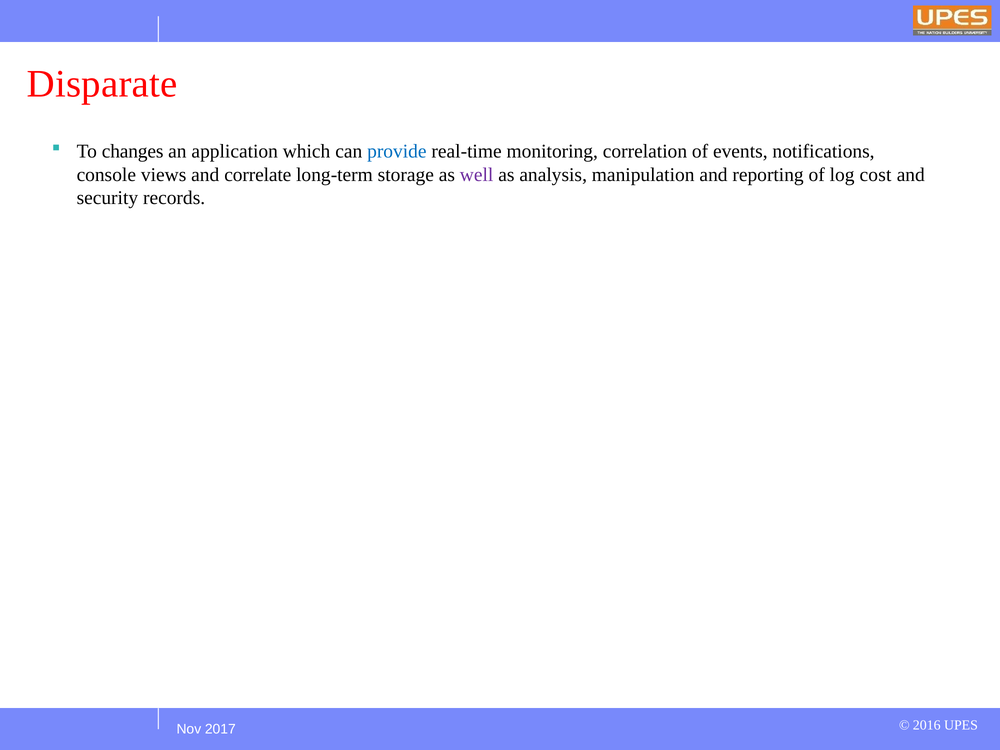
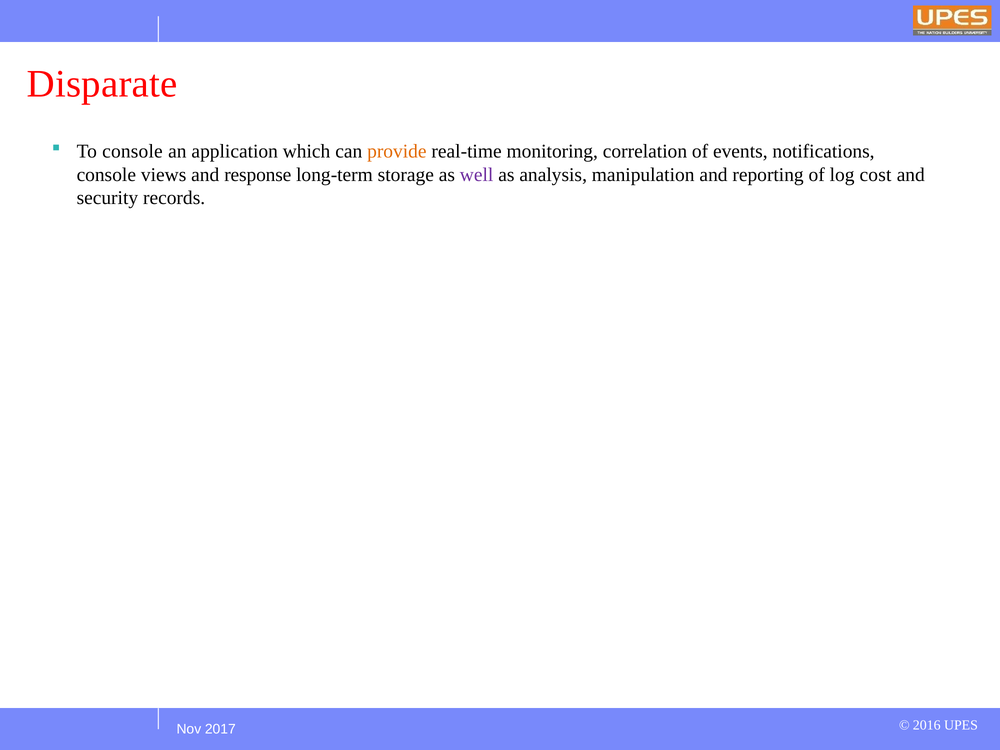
To changes: changes -> console (132, 151)
provide colour: blue -> orange (397, 151)
correlate: correlate -> response (258, 175)
